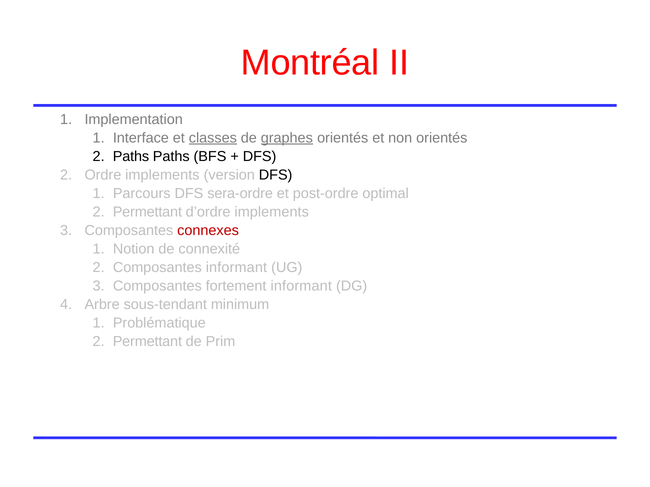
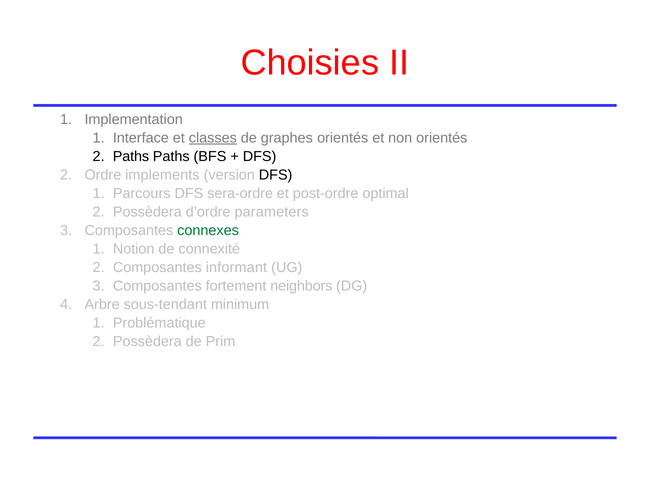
Montréal: Montréal -> Choisies (310, 63)
graphes underline: present -> none (287, 138)
Permettant: Permettant -> Possèdera (147, 212)
d’ordre implements: implements -> parameters (272, 212)
connexes colour: red -> green (208, 231)
fortement informant: informant -> neighbors (301, 286)
Permettant: Permettant -> Possèdera (147, 342)
